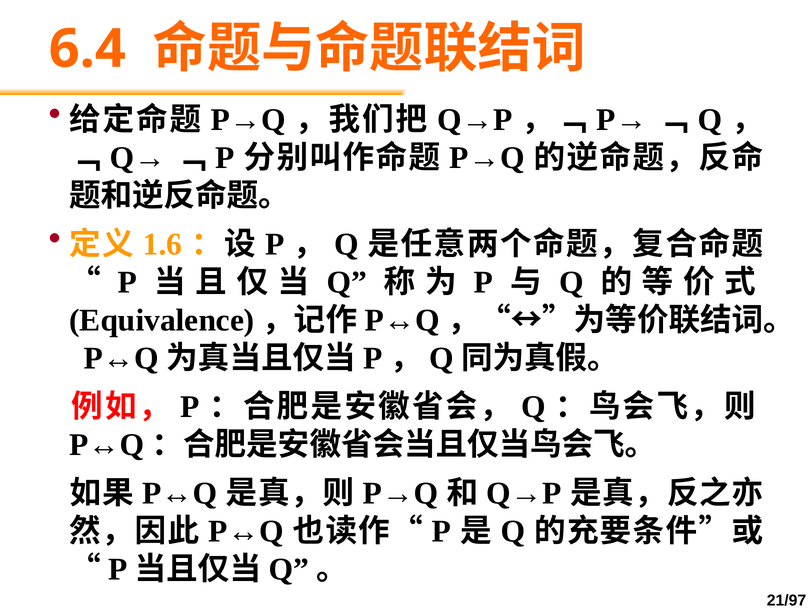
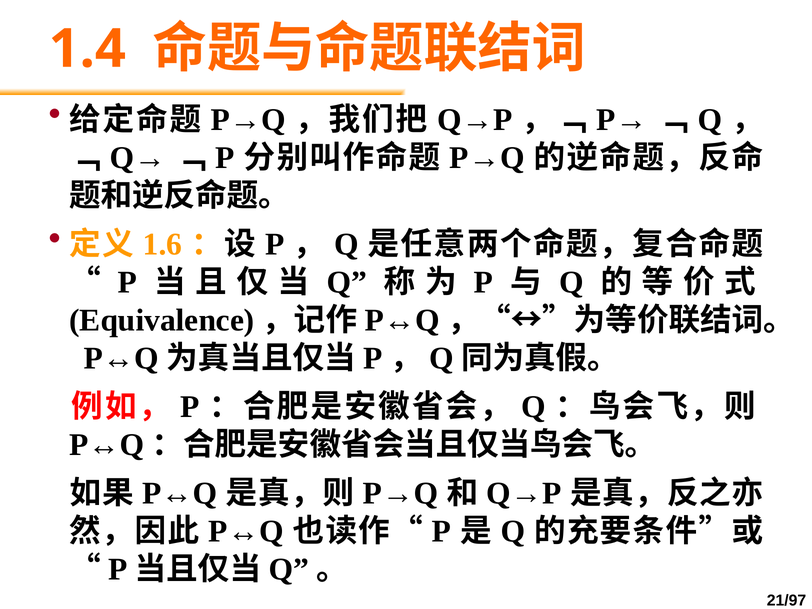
6.4: 6.4 -> 1.4 (87, 49)
